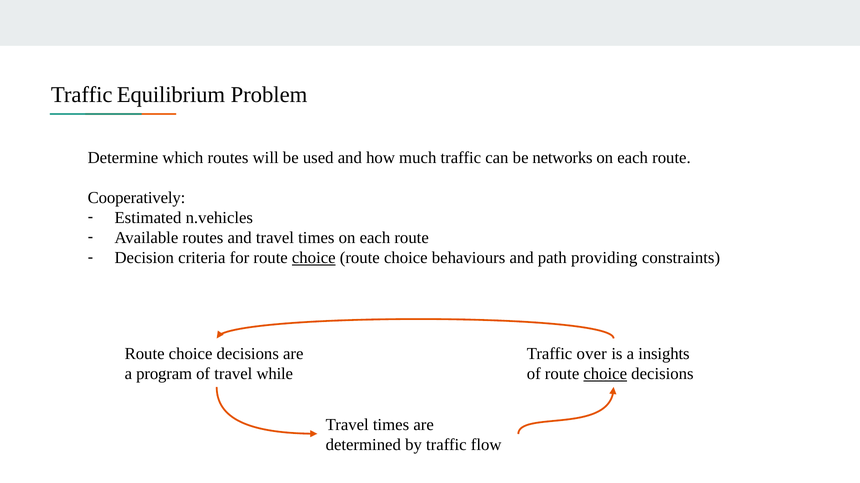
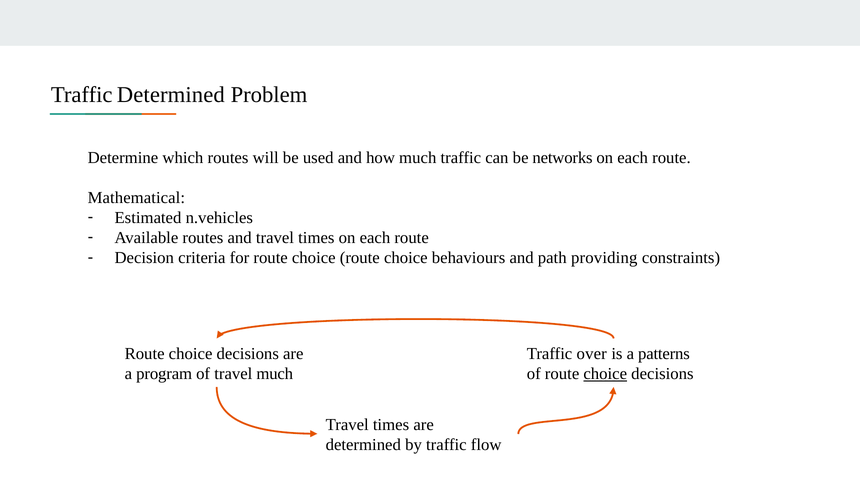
Traffic Equilibrium: Equilibrium -> Determined (171, 95)
Cooperatively: Cooperatively -> Mathematical (136, 198)
choice underline: present -> none (314, 258)
insights: insights -> patterns (664, 354)
travel while: while -> much (275, 374)
